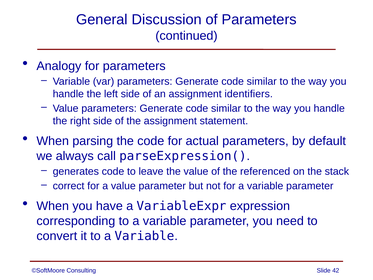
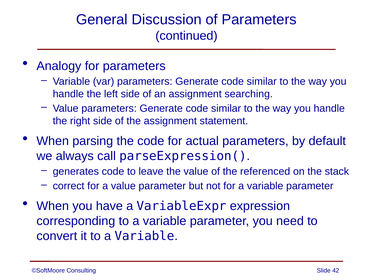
identifiers: identifiers -> searching (249, 94)
